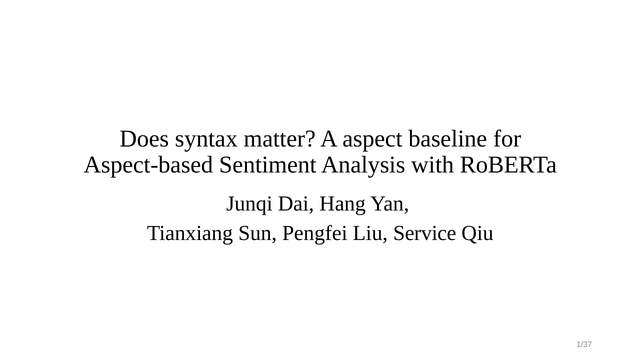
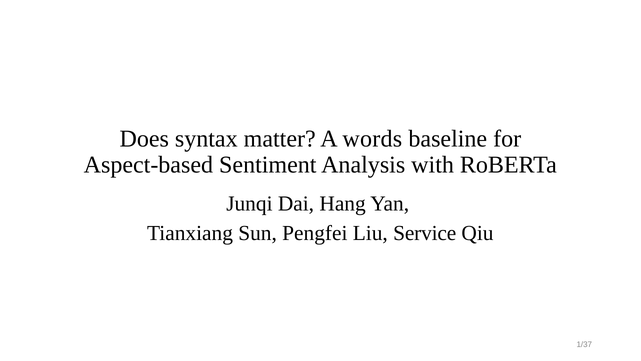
aspect: aspect -> words (372, 139)
